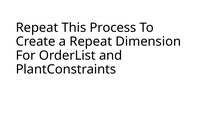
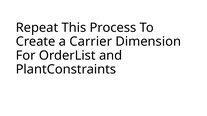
a Repeat: Repeat -> Carrier (91, 42)
